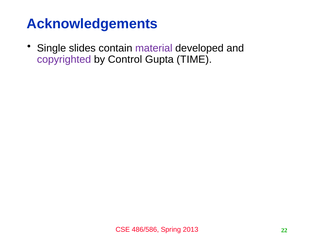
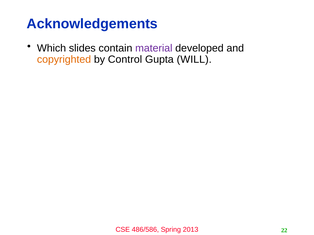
Single: Single -> Which (51, 48)
copyrighted colour: purple -> orange (64, 59)
TIME: TIME -> WILL (194, 59)
